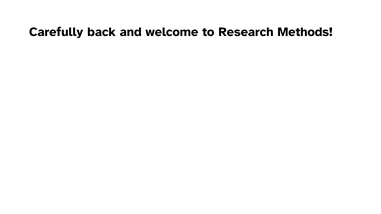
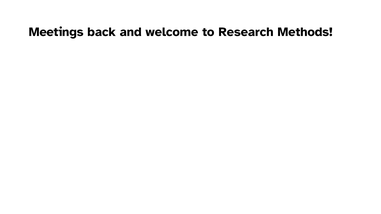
Carefully: Carefully -> Meetings (56, 32)
